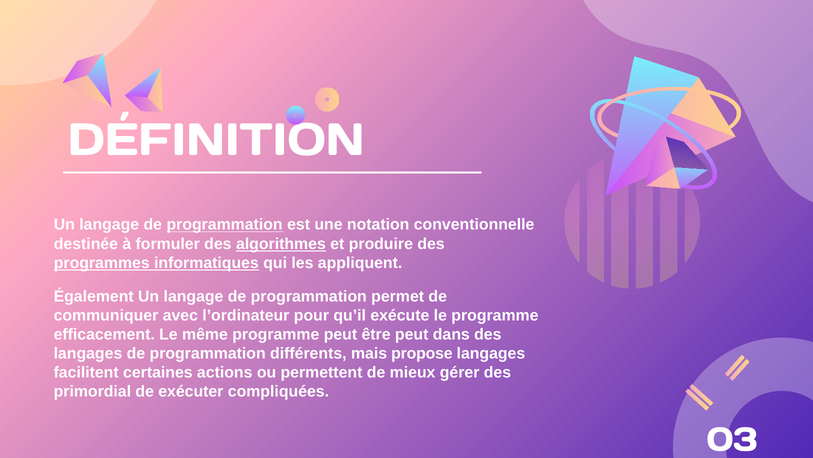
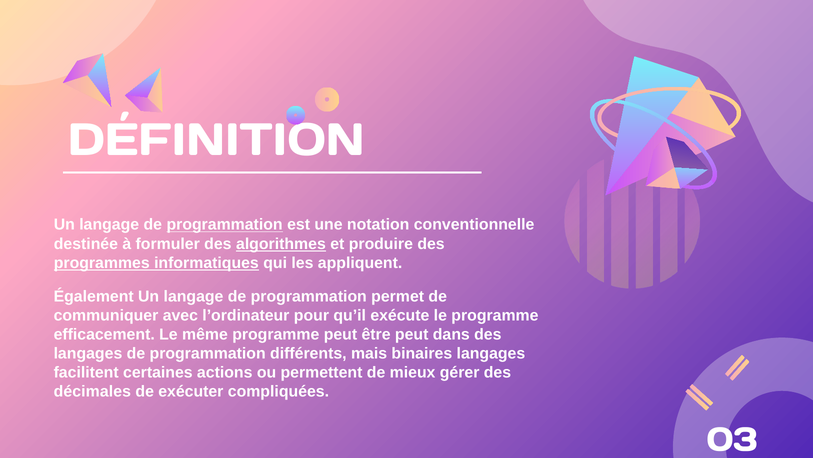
propose: propose -> binaires (422, 353)
primordial: primordial -> décimales (92, 391)
